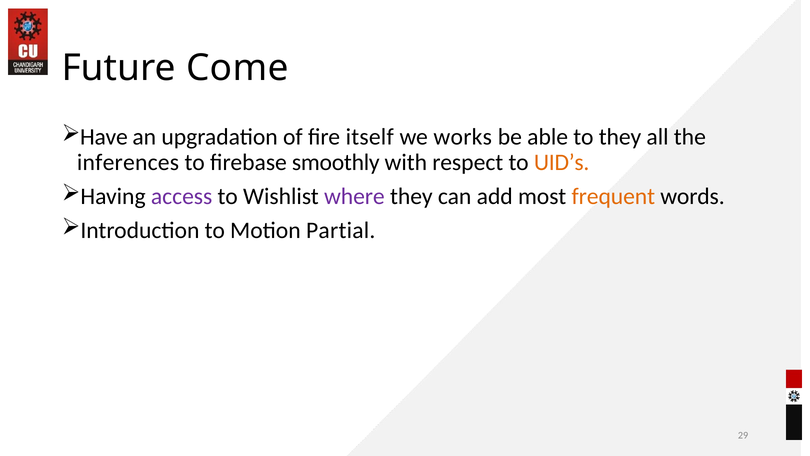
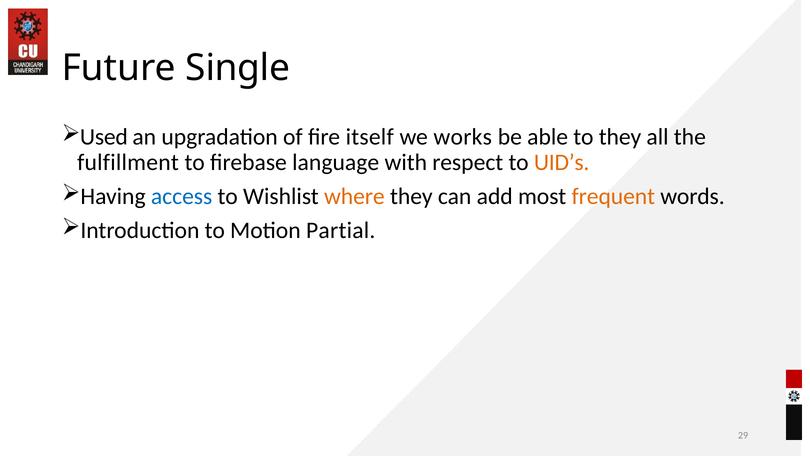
Come: Come -> Single (238, 68)
Have: Have -> Used (104, 137)
inferences: inferences -> fulfillment (128, 162)
smoothly: smoothly -> language (336, 162)
access colour: purple -> blue (182, 196)
where colour: purple -> orange (354, 196)
